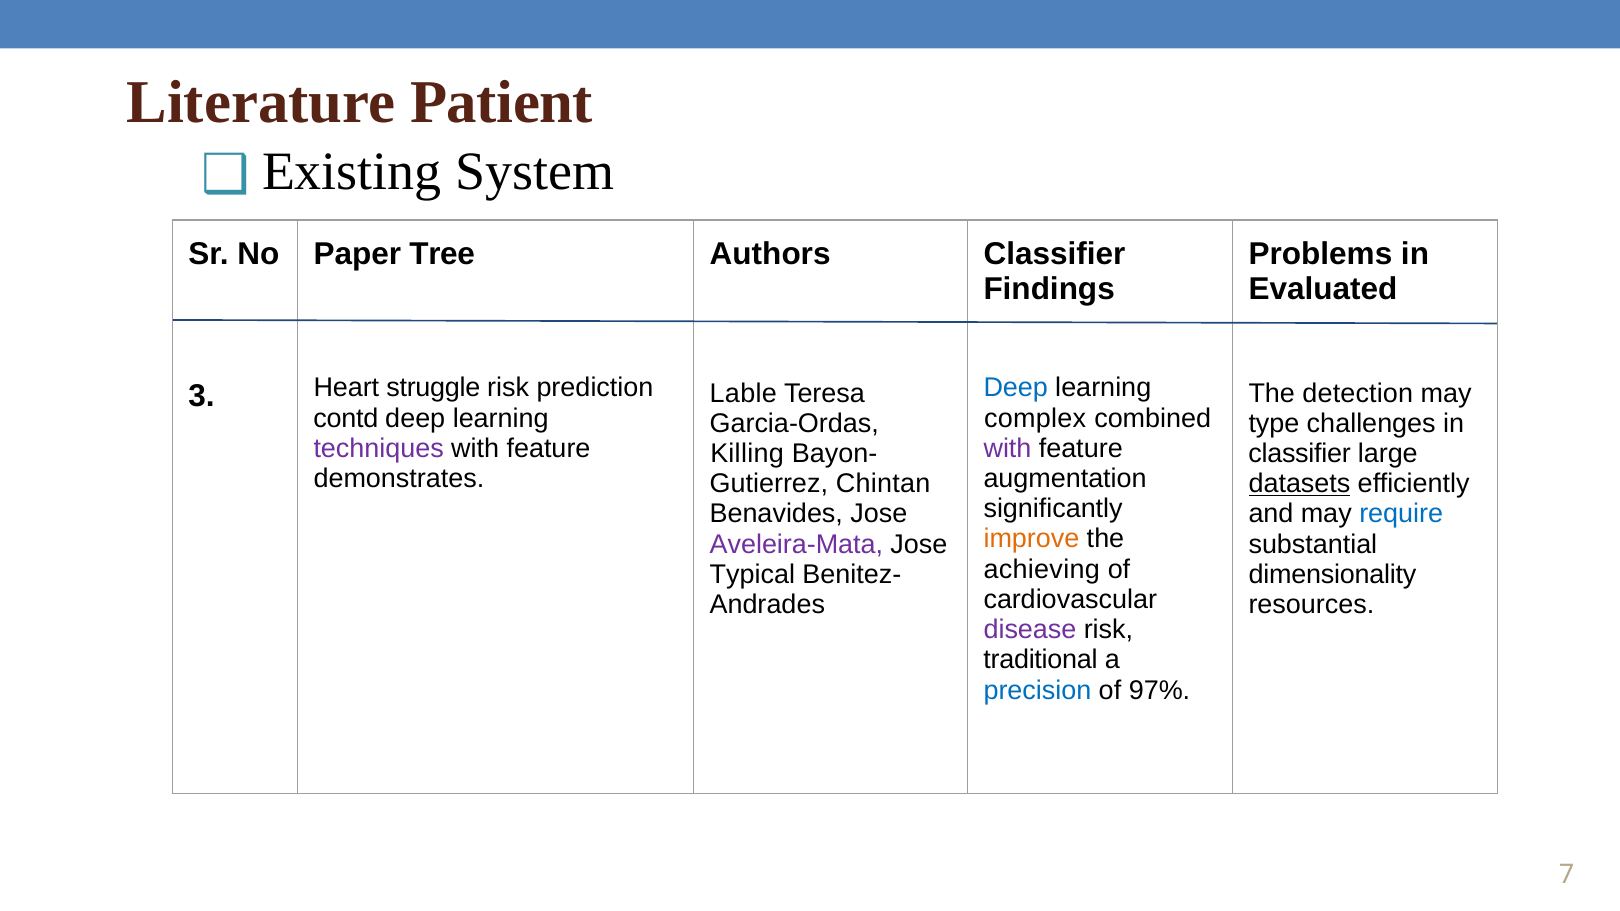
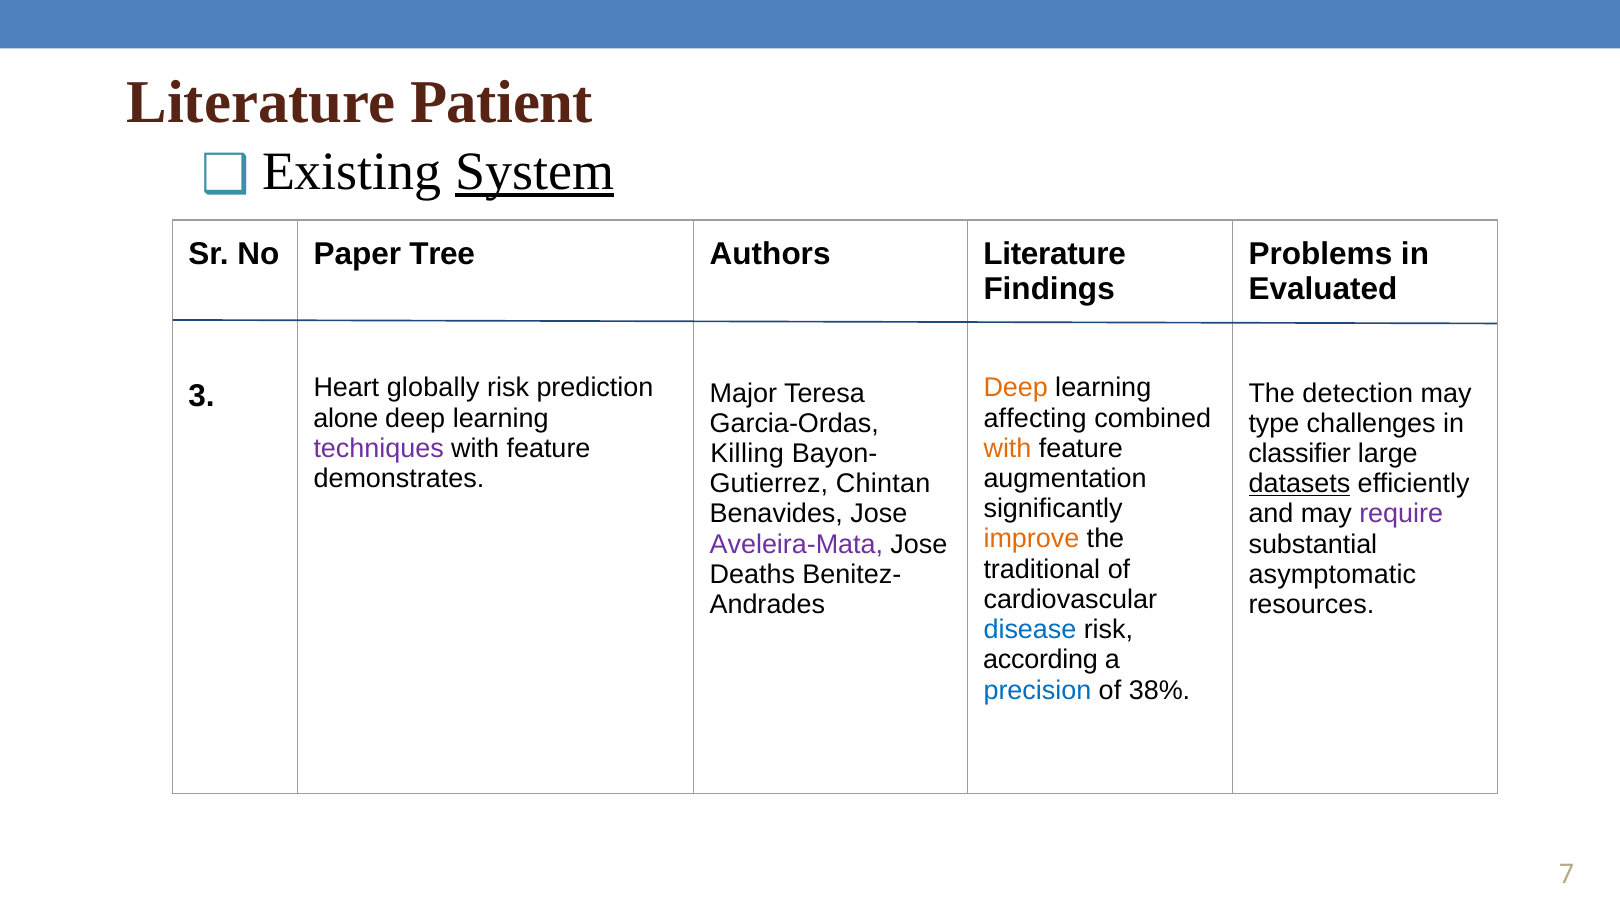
System underline: none -> present (535, 172)
Classifier: Classifier -> Literature (1055, 254)
struggle: struggle -> globally (433, 388)
Deep colour: blue -> orange (1016, 388)
Lable: Lable -> Major (743, 393)
contd: contd -> alone (346, 418)
complex: complex -> affecting (1035, 418)
with colour: purple -> orange (1007, 449)
require colour: blue -> purple (1401, 514)
achieving: achieving -> traditional (1042, 569)
Typical: Typical -> Deaths (752, 575)
dimensionality: dimensionality -> asymptomatic (1332, 575)
disease colour: purple -> blue (1030, 630)
traditional: traditional -> according (1040, 660)
97%: 97% -> 38% (1160, 690)
